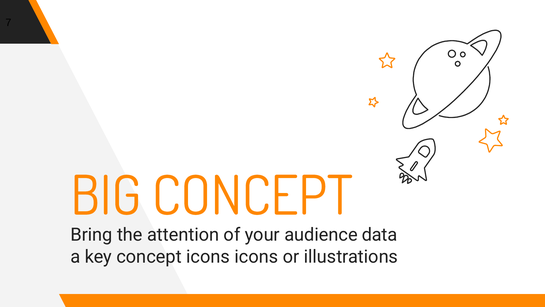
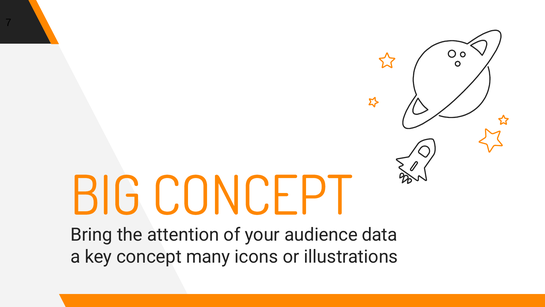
concept icons: icons -> many (208, 256)
